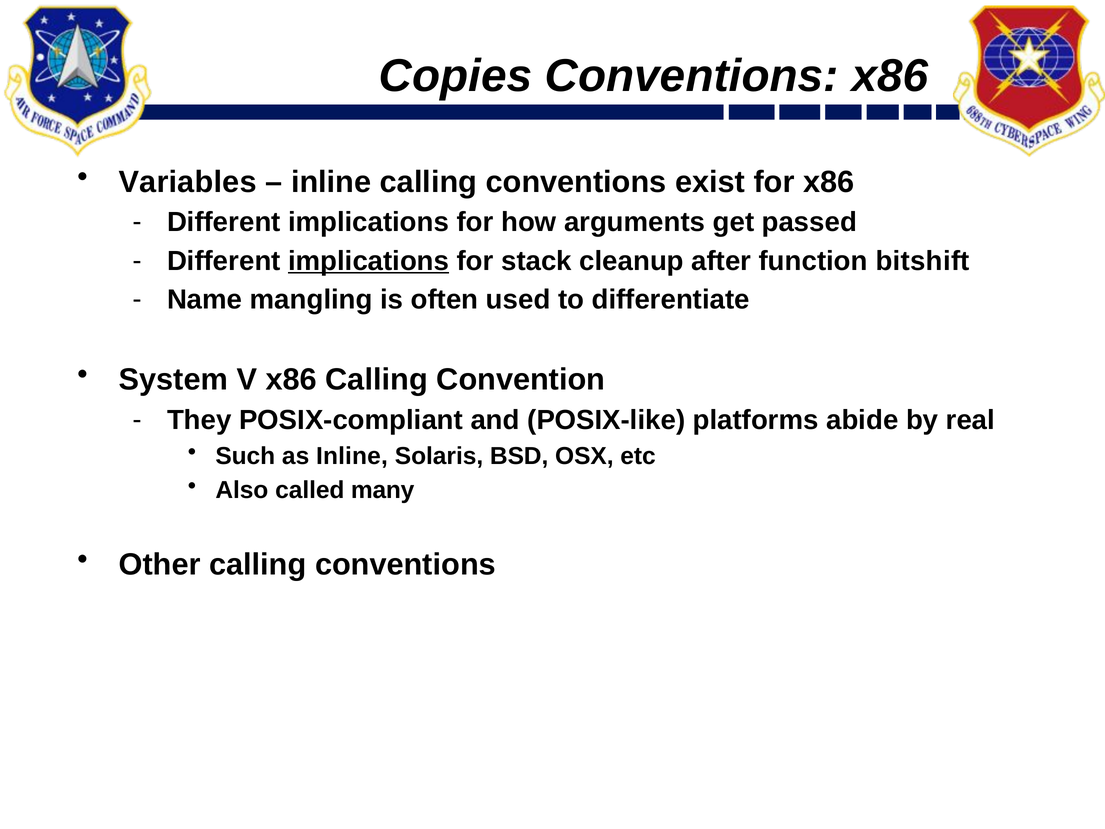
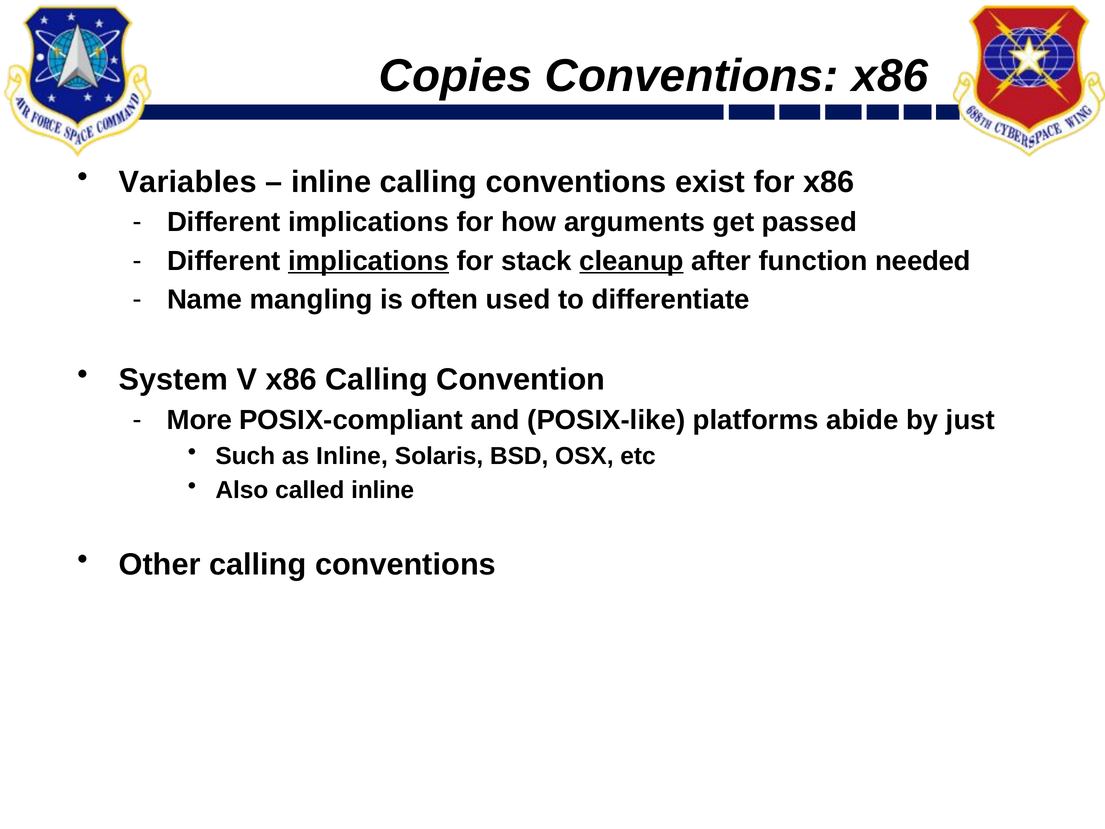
cleanup underline: none -> present (632, 261)
bitshift: bitshift -> needed (923, 261)
They: They -> More (199, 420)
real: real -> just (970, 420)
called many: many -> inline (383, 490)
